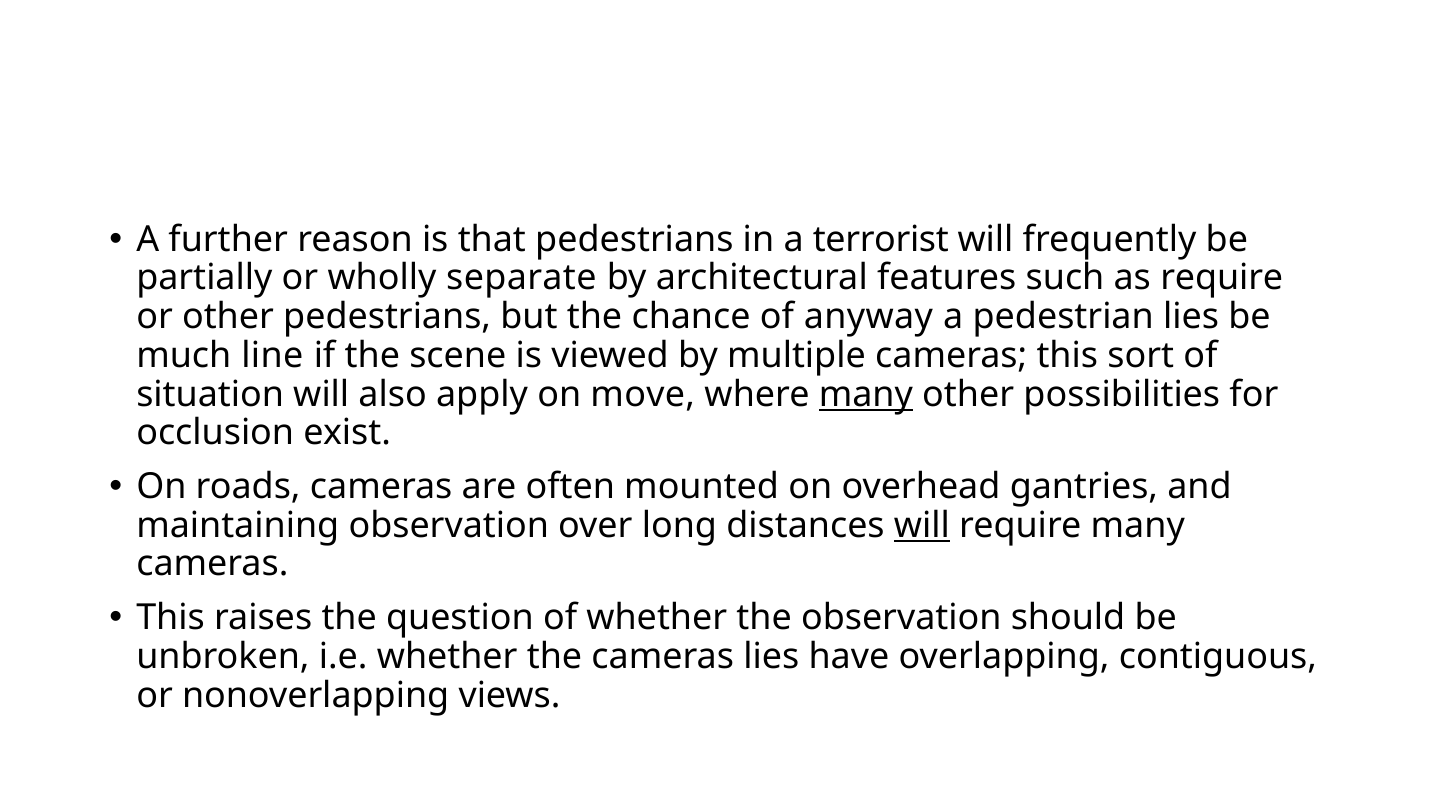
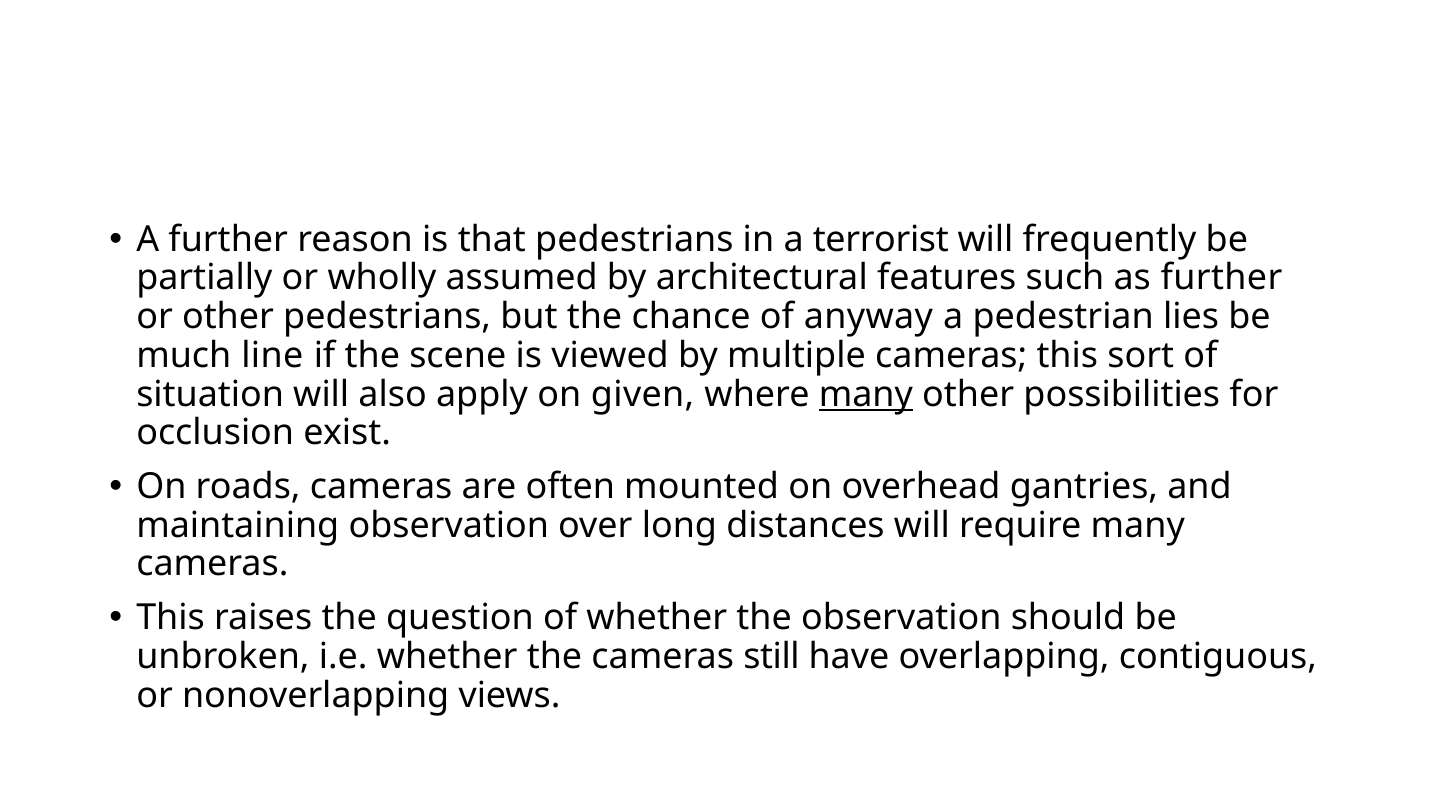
separate: separate -> assumed (522, 278)
as require: require -> further (1221, 278)
move: move -> given (643, 394)
will underline: present -> none (922, 525)
cameras lies: lies -> still (772, 657)
